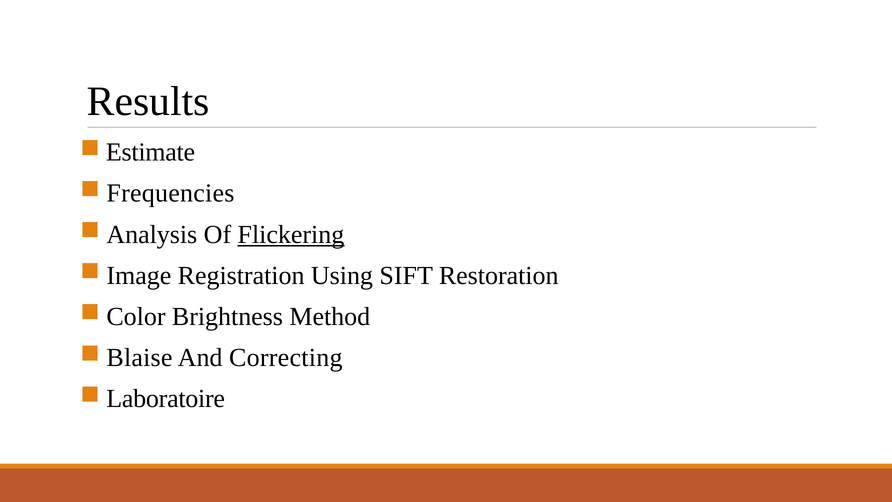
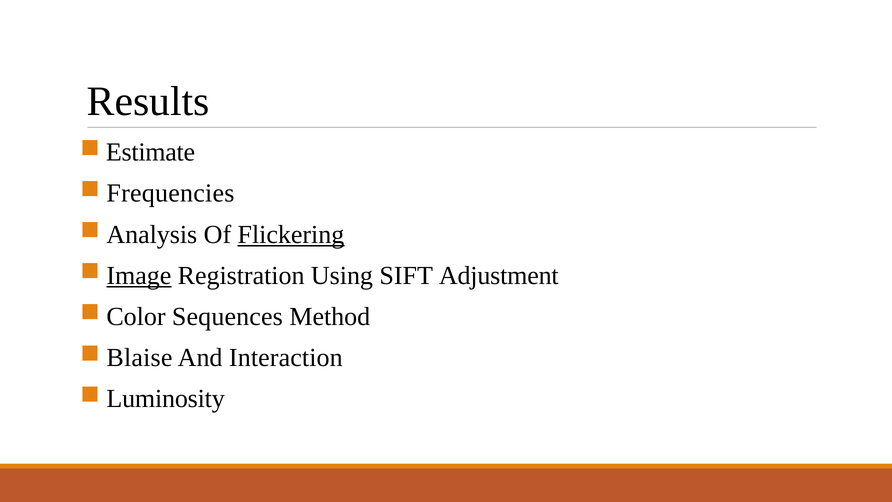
Image underline: none -> present (139, 275)
Restoration: Restoration -> Adjustment (499, 275)
Brightness: Brightness -> Sequences (227, 316)
Correcting: Correcting -> Interaction (286, 358)
Laboratoire: Laboratoire -> Luminosity (166, 399)
